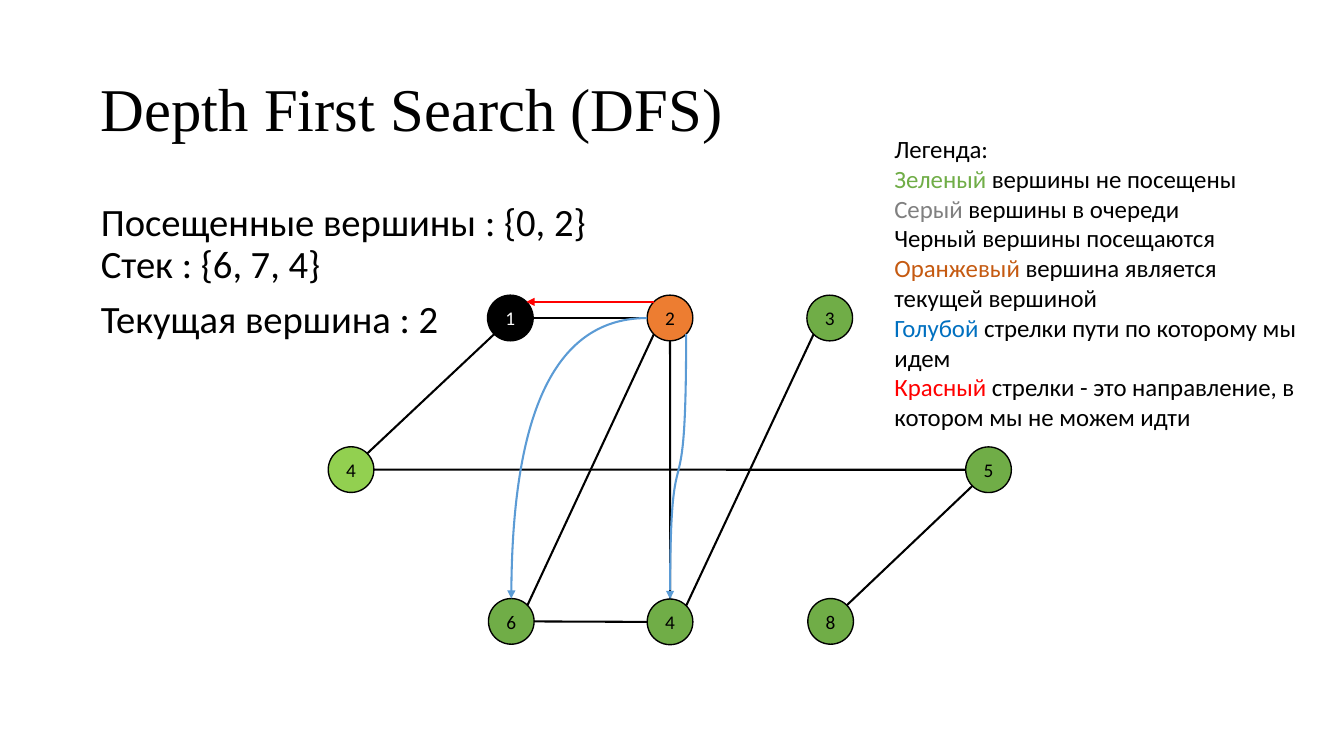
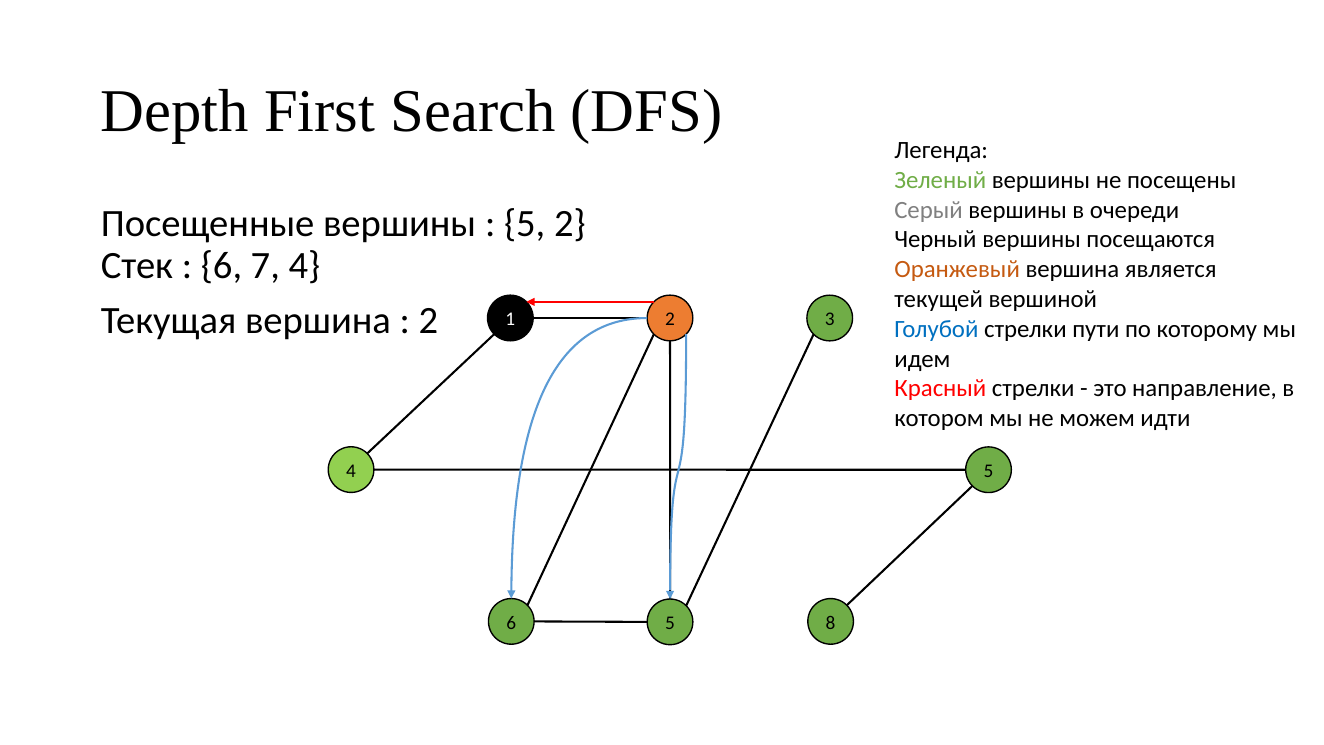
0: 0 -> 5 (525, 224)
6 4: 4 -> 5 (670, 623)
